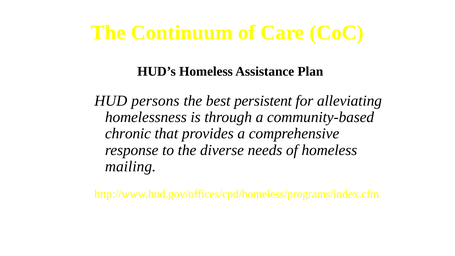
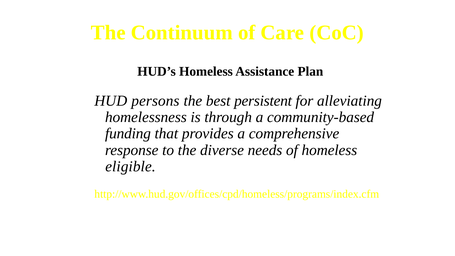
chronic: chronic -> funding (128, 134)
mailing: mailing -> eligible (130, 166)
